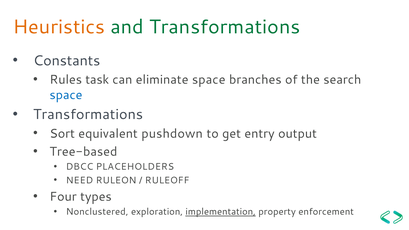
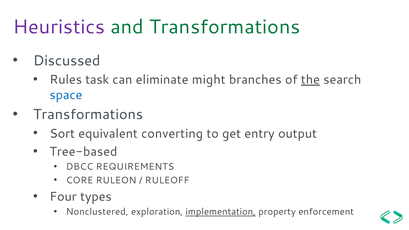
Heuristics colour: orange -> purple (59, 27)
Constants: Constants -> Discussed (67, 61)
eliminate space: space -> might (209, 80)
the underline: none -> present (310, 80)
pushdown: pushdown -> converting (172, 134)
PLACEHOLDERS: PLACEHOLDERS -> REQUIREMENTS (135, 167)
NEED: NEED -> CORE (80, 180)
